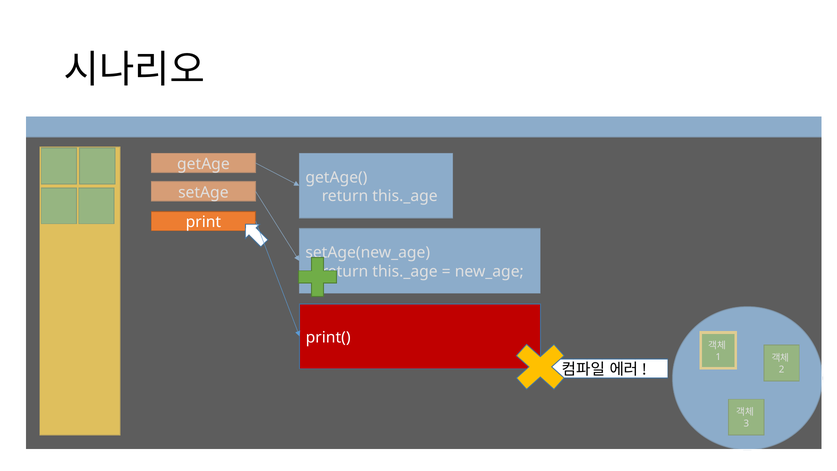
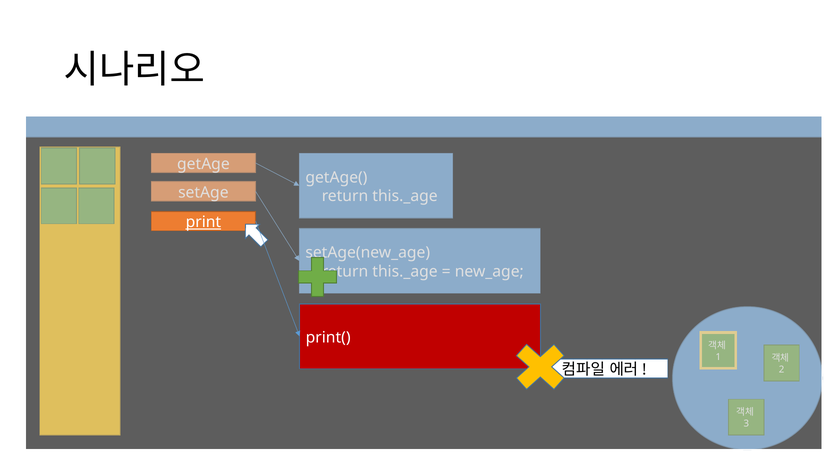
print underline: none -> present (203, 222)
